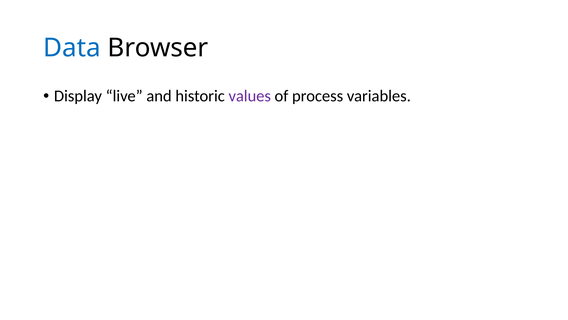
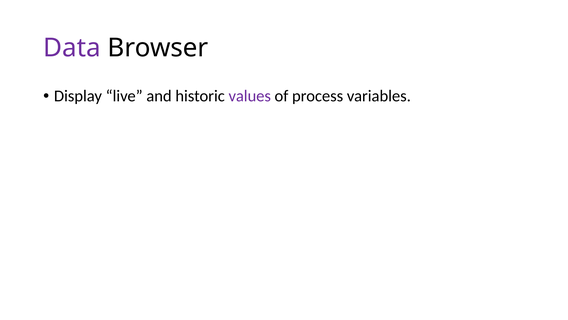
Data colour: blue -> purple (72, 48)
